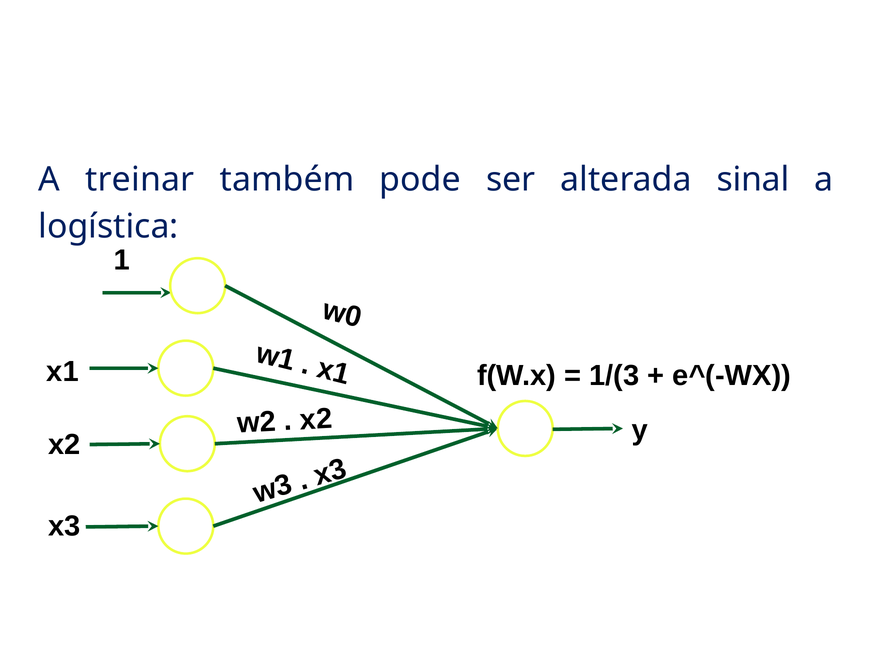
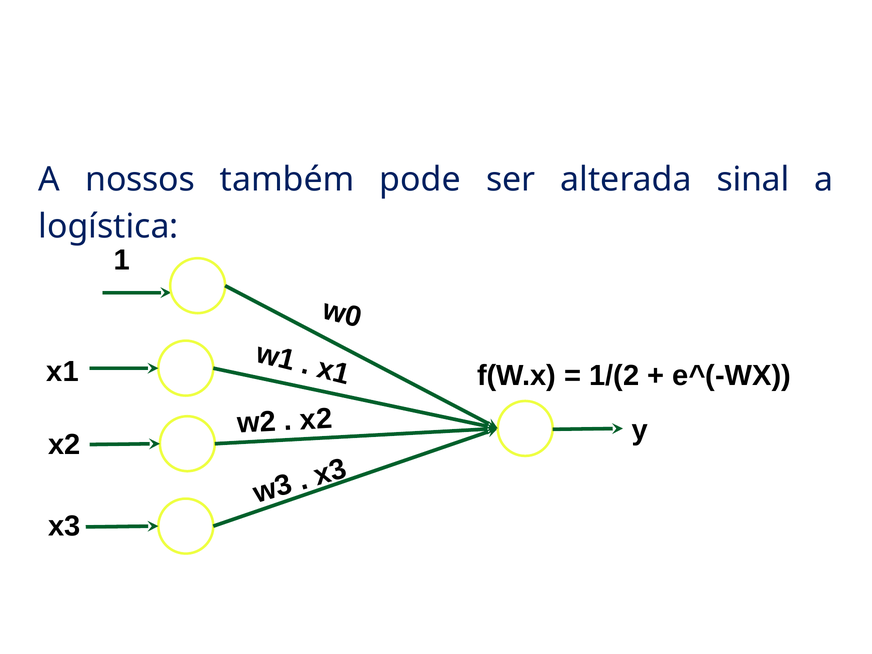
treinar: treinar -> nossos (140, 180)
1/(3: 1/(3 -> 1/(2 (614, 375)
